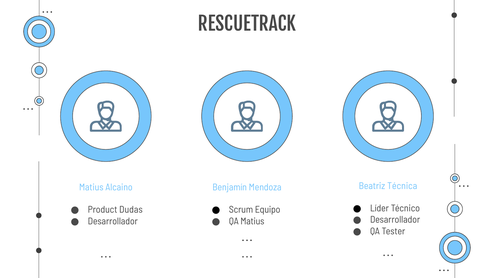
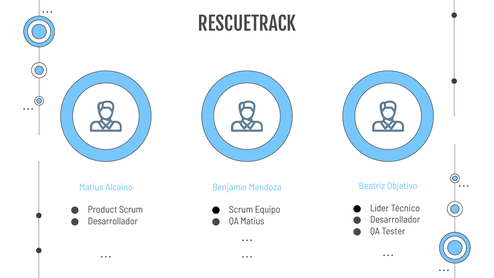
Técnica: Técnica -> Objetivo (402, 186)
Product Dudas: Dudas -> Scrum (131, 210)
